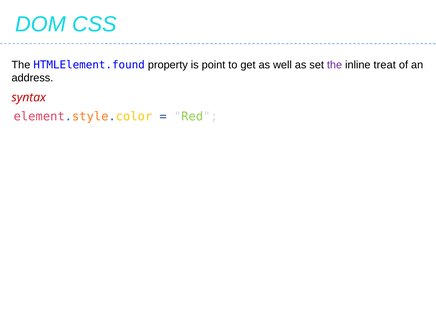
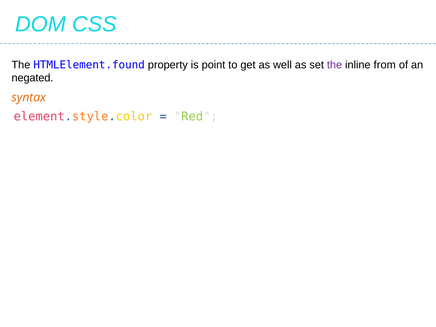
treat: treat -> from (385, 65)
address: address -> negated (32, 78)
syntax colour: red -> orange (29, 97)
